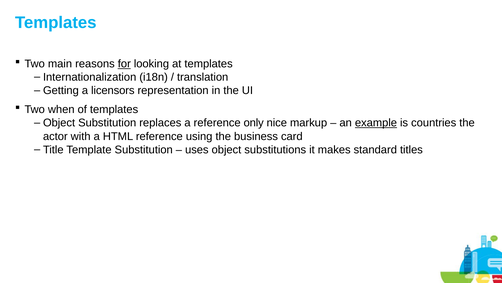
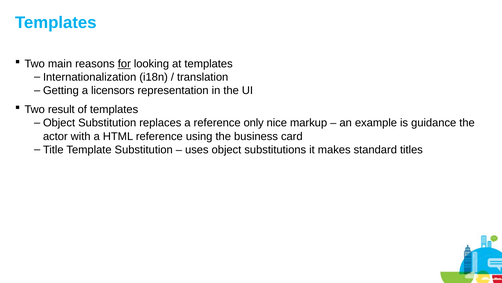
when: when -> result (61, 109)
example underline: present -> none (376, 123)
countries: countries -> guidance (434, 123)
